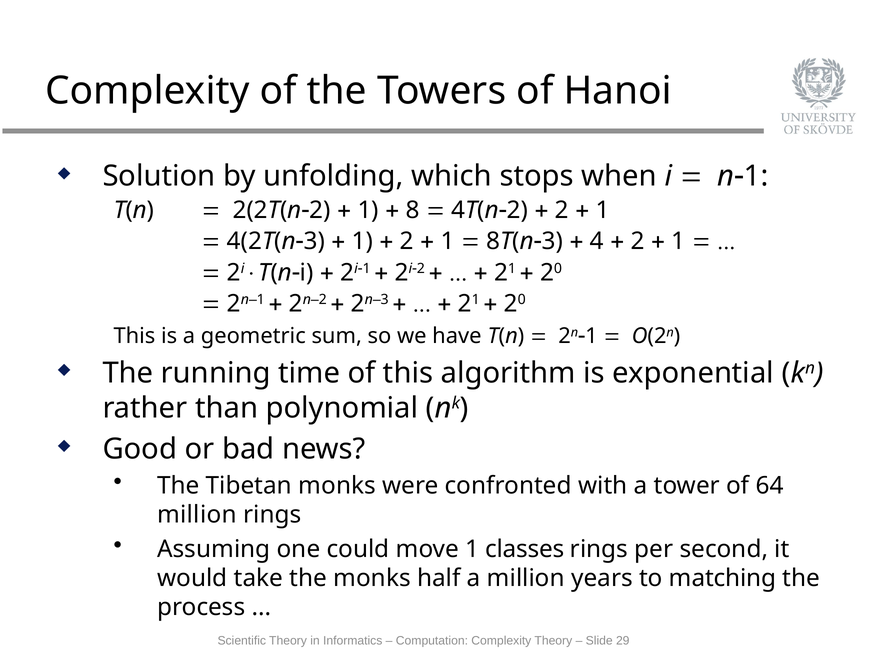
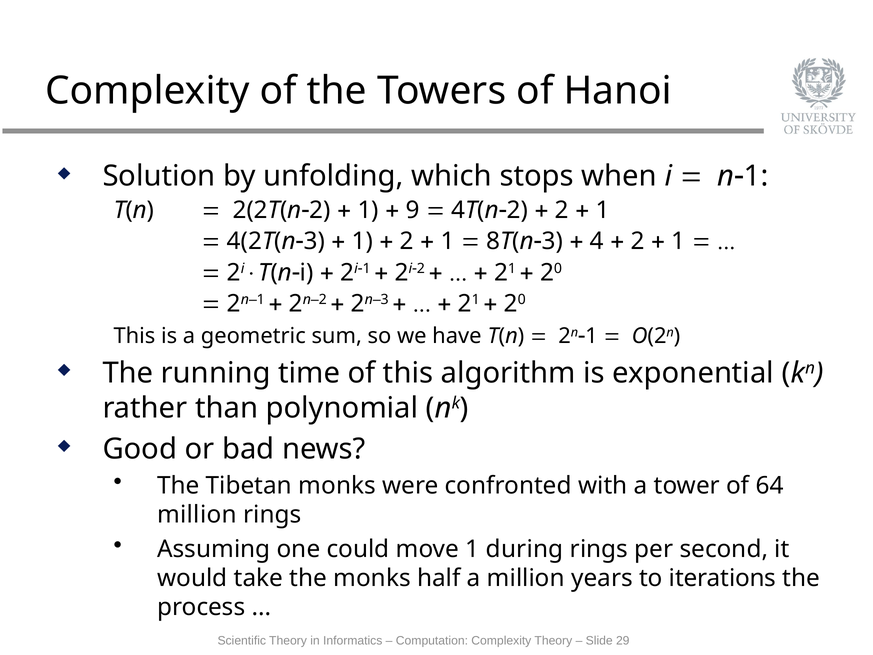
8: 8 -> 9 (413, 210)
classes: classes -> during (525, 549)
matching: matching -> iterations (723, 578)
